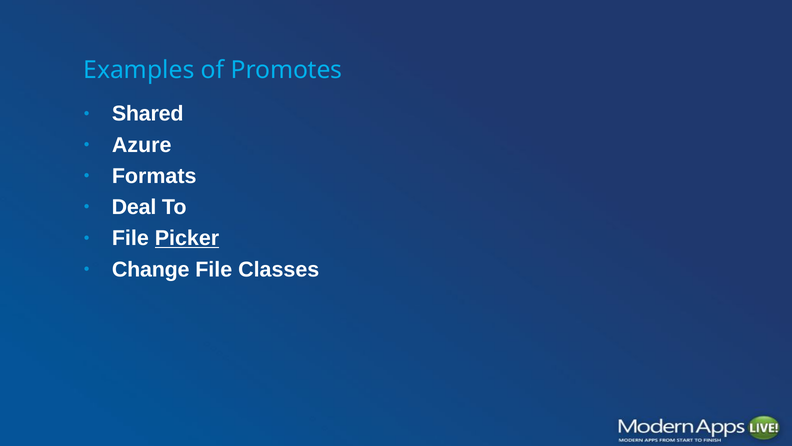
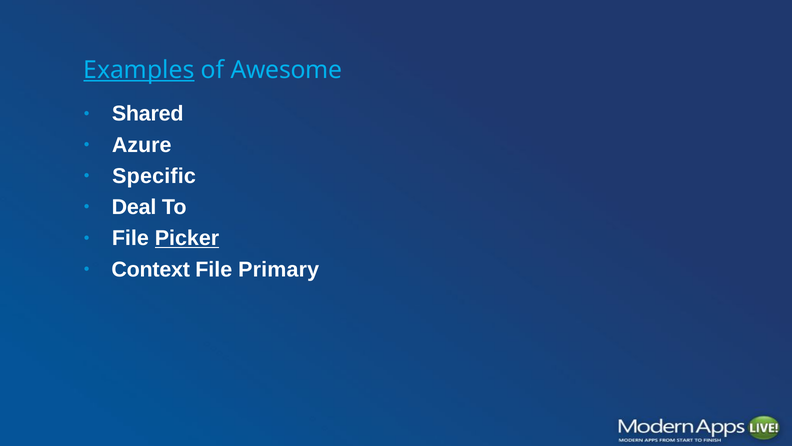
Examples underline: none -> present (139, 70)
Promotes: Promotes -> Awesome (286, 70)
Formats: Formats -> Specific (154, 176)
Change: Change -> Context (151, 269)
Classes: Classes -> Primary (279, 269)
